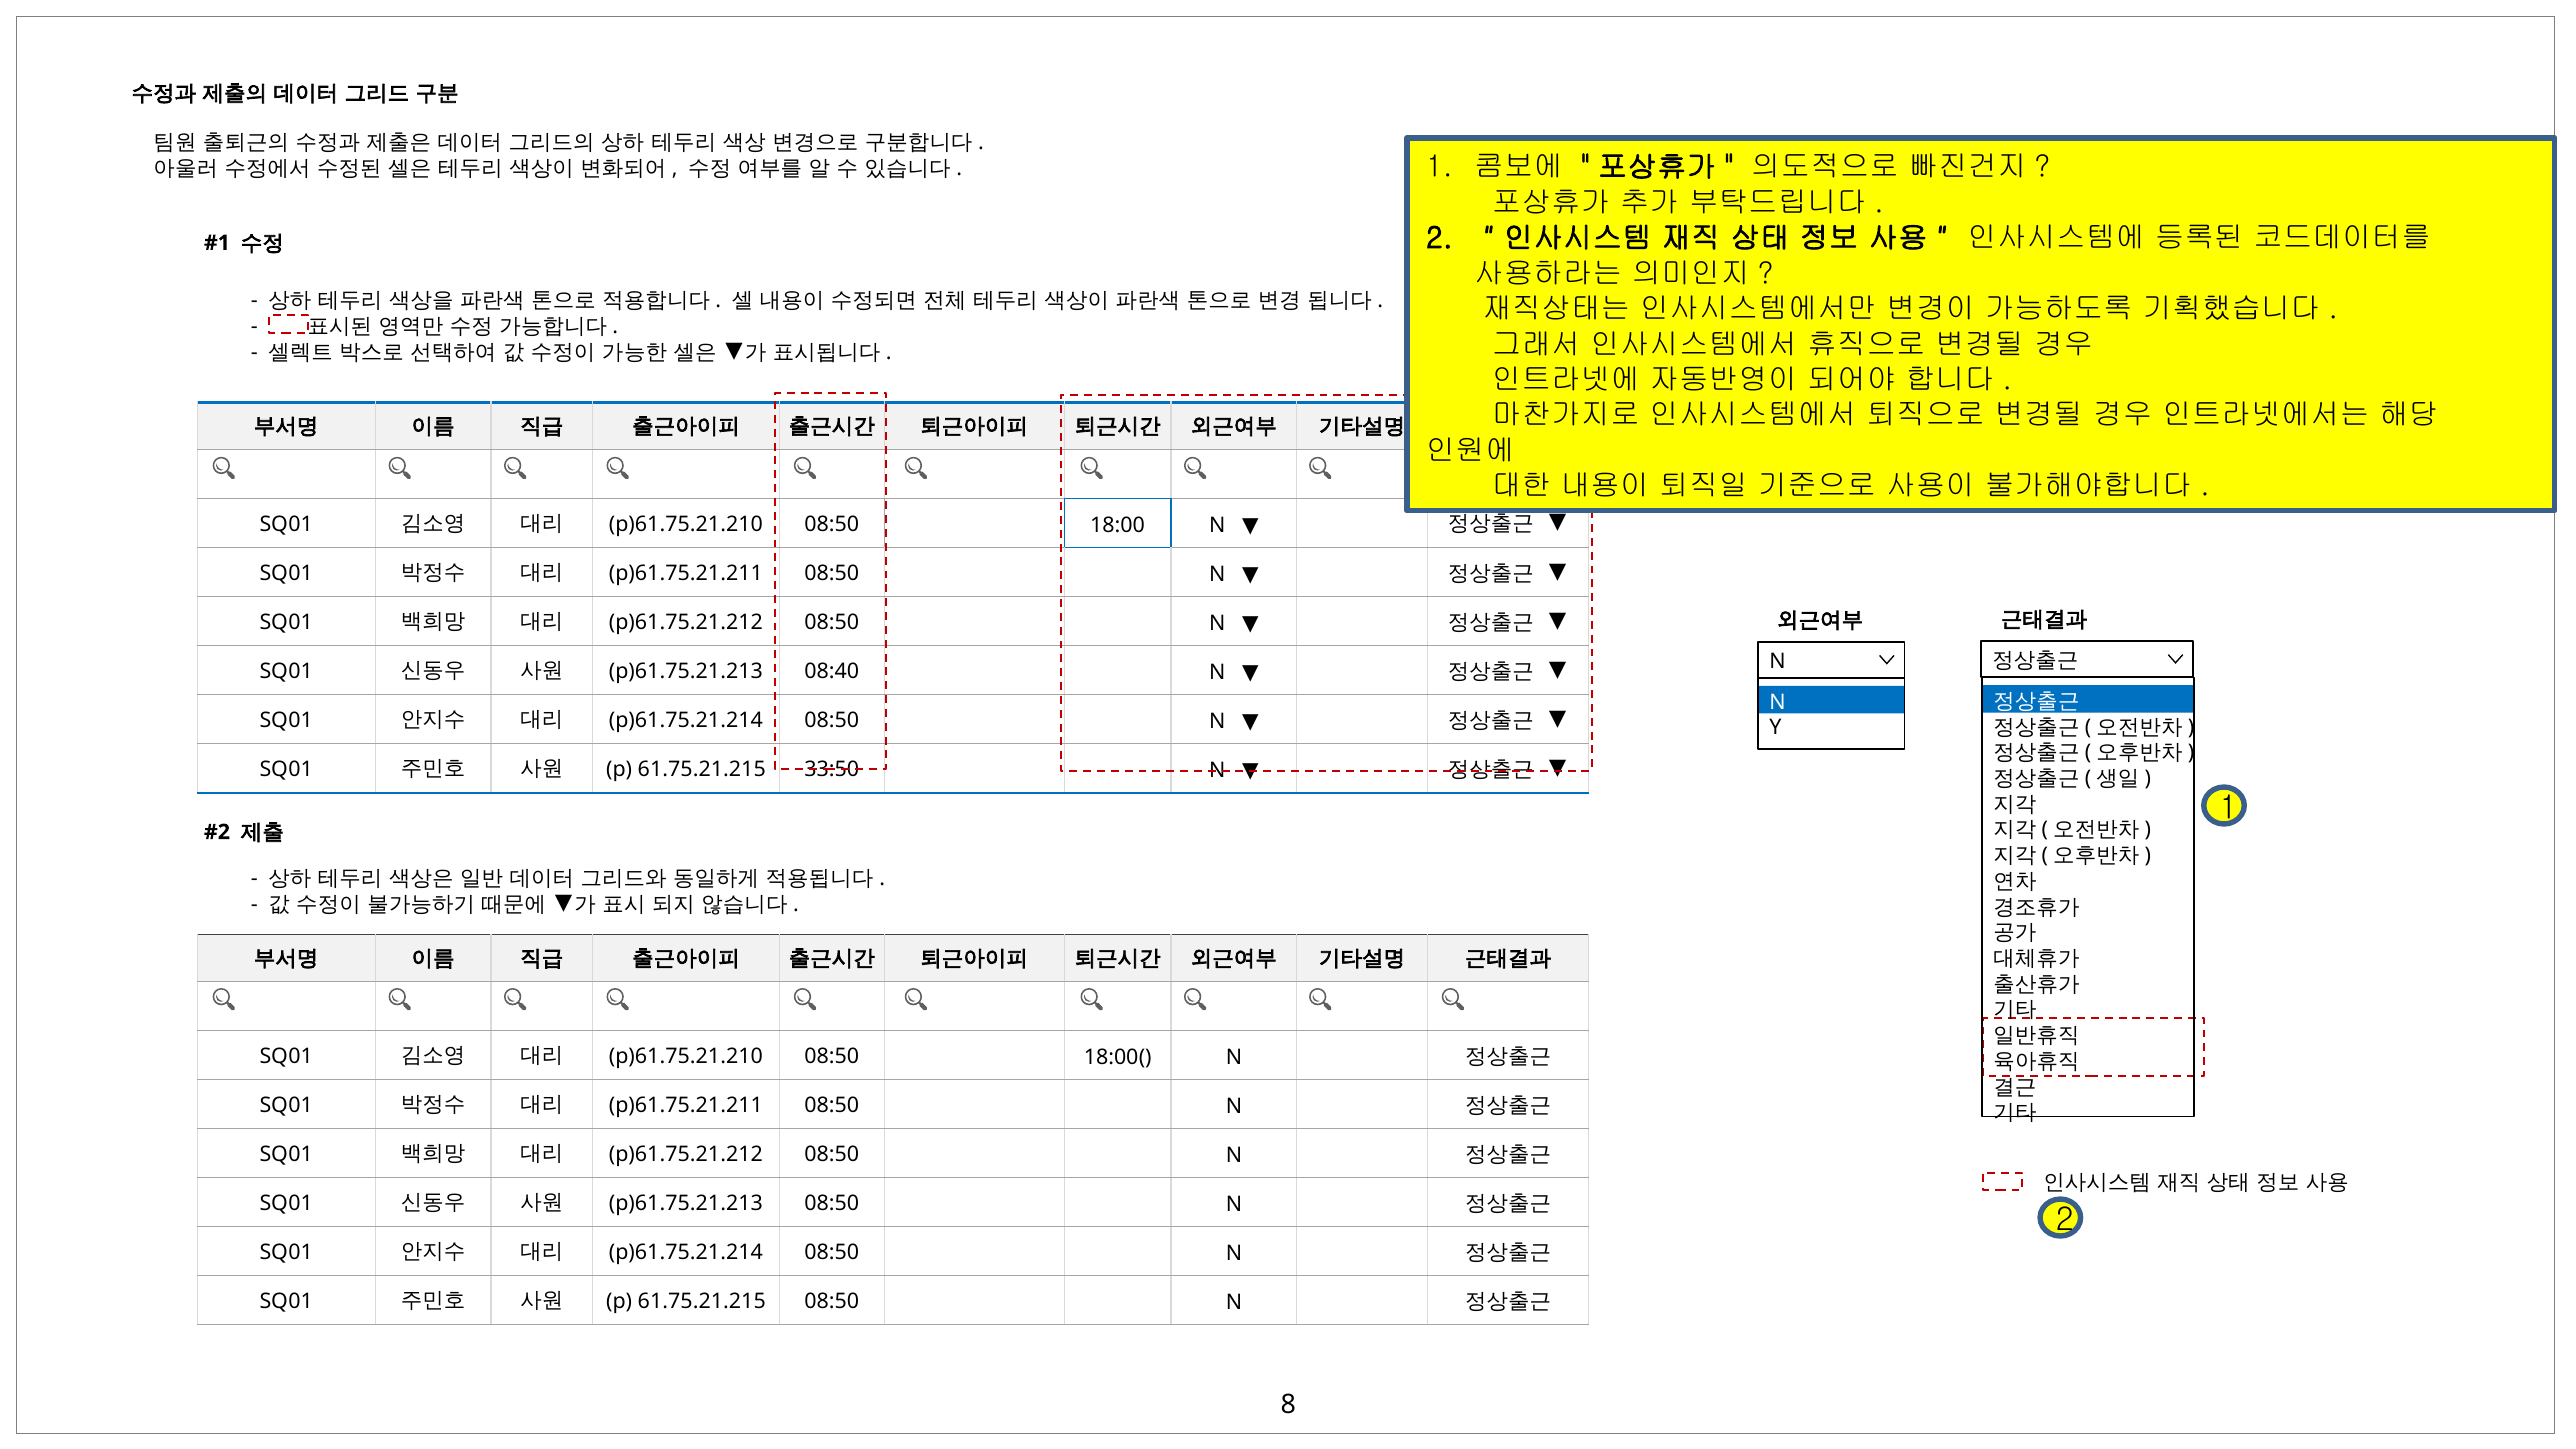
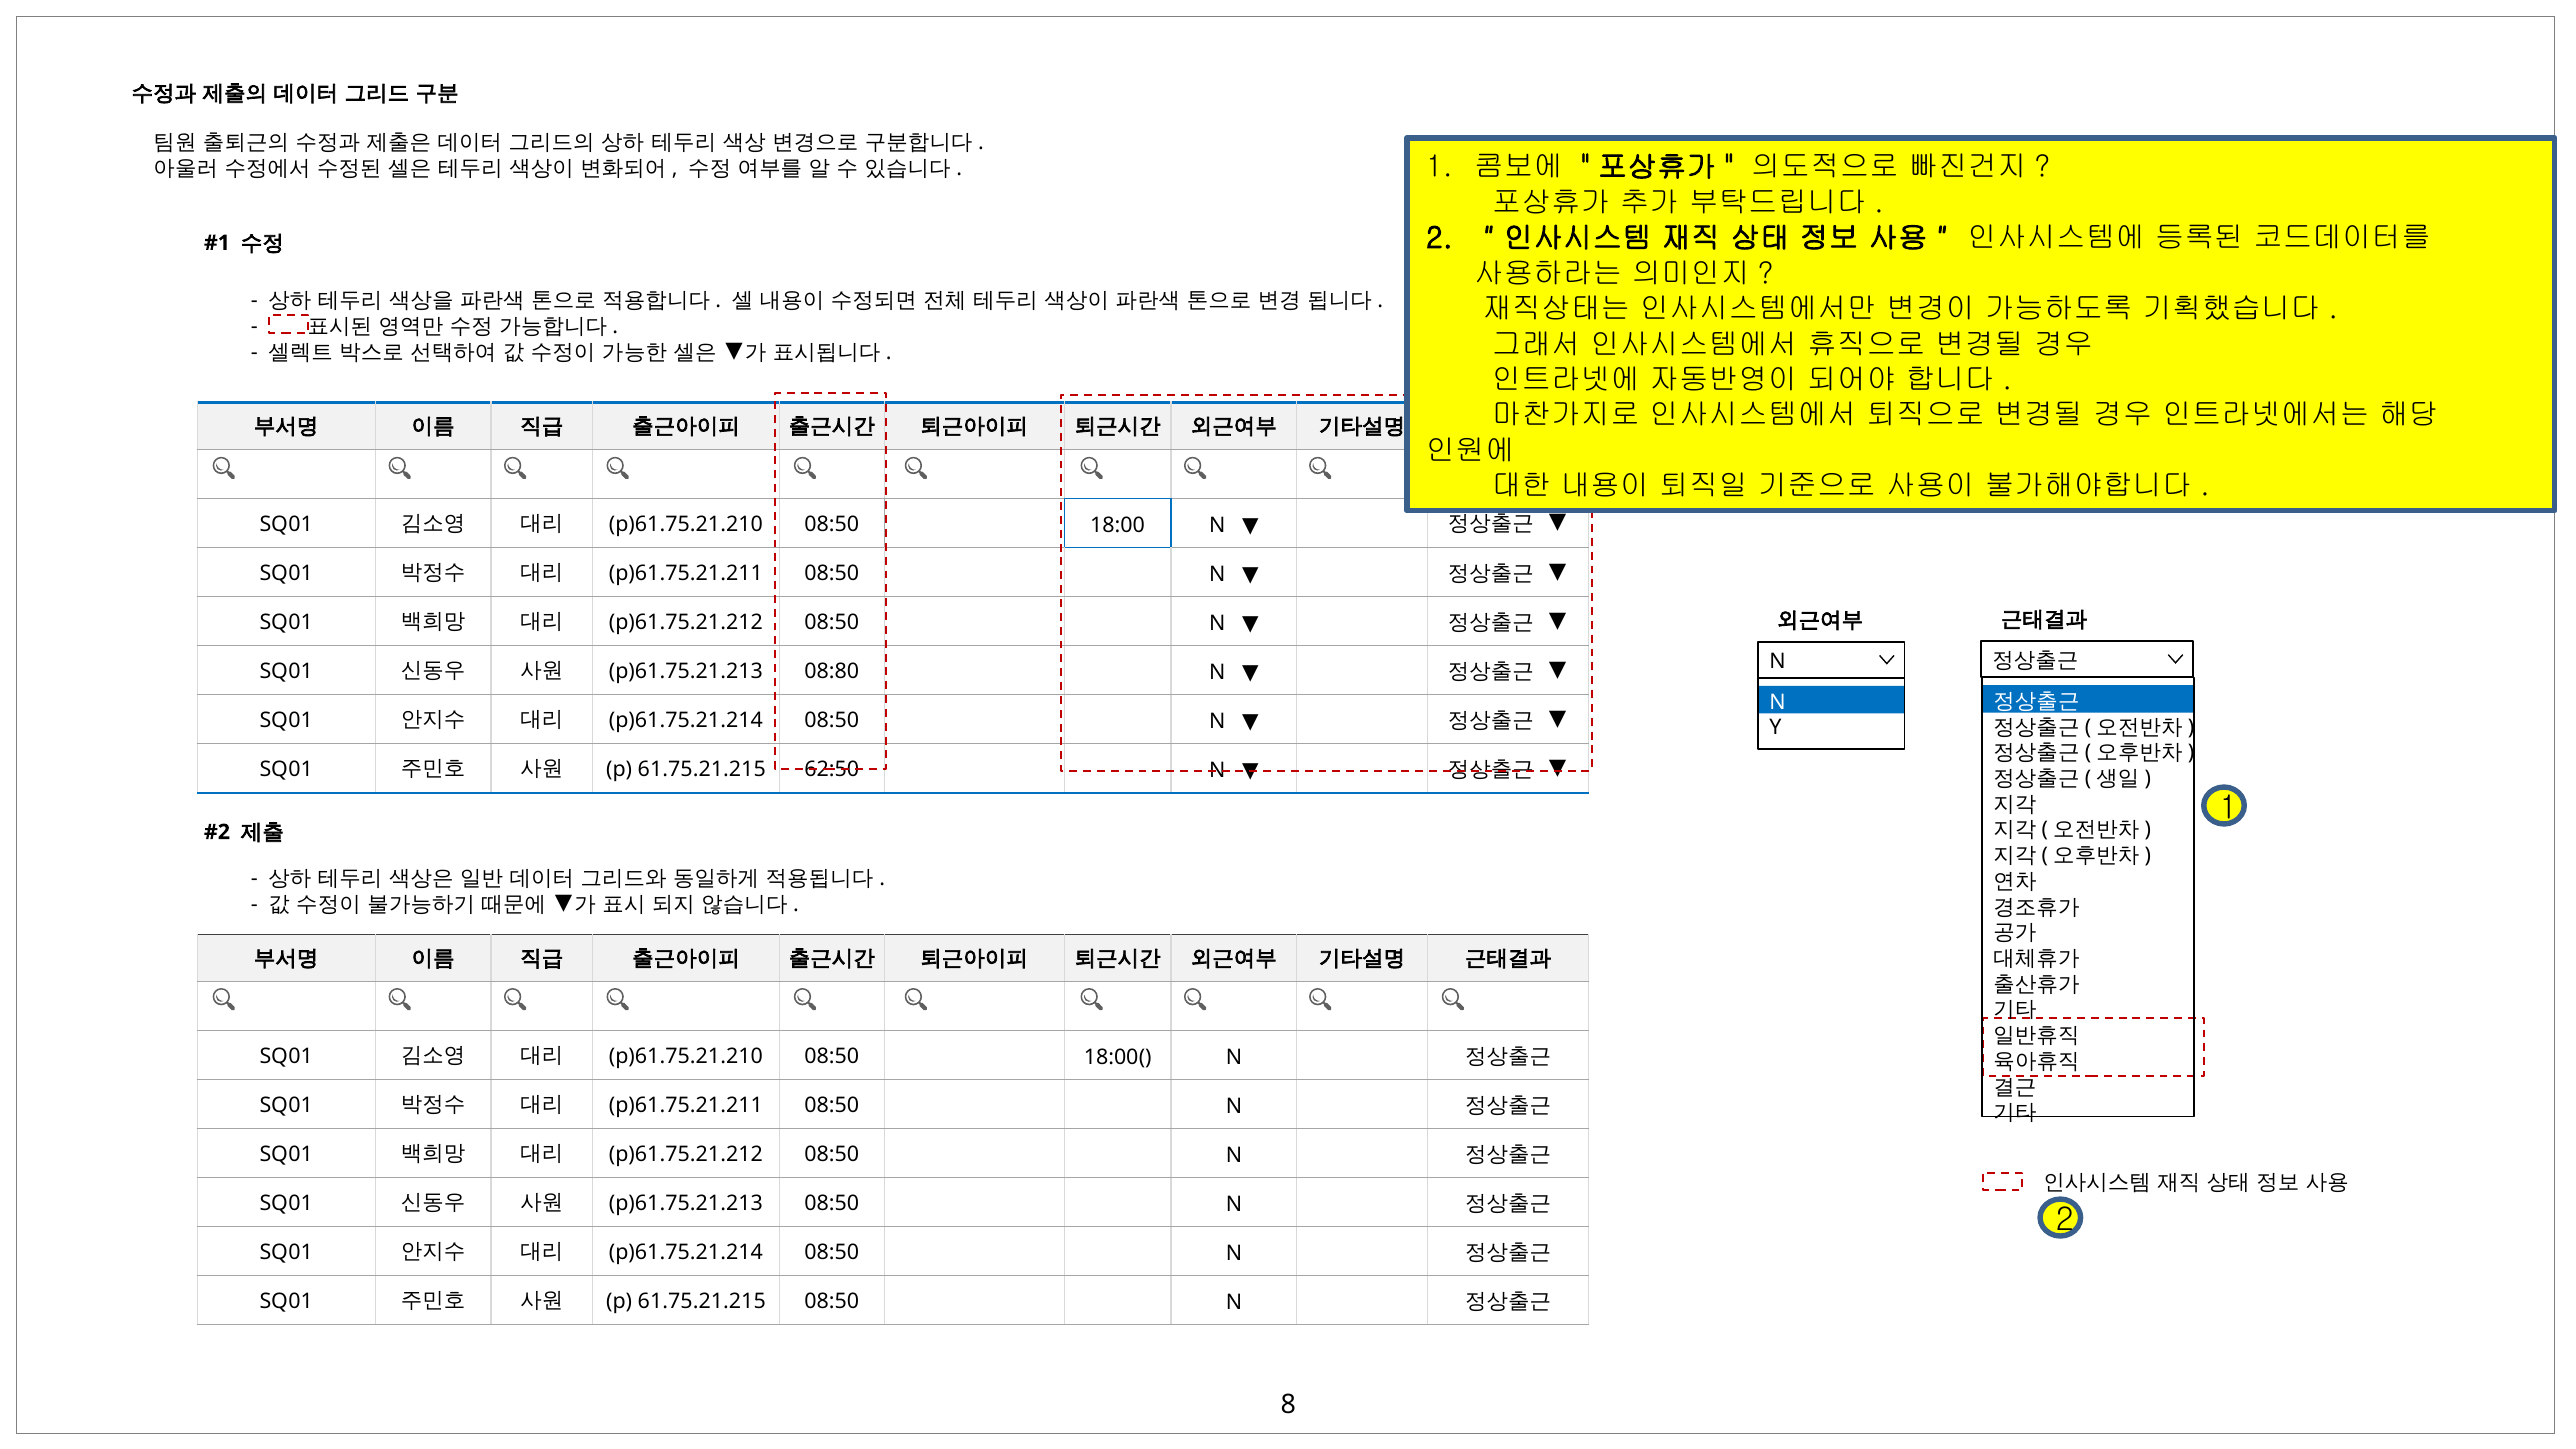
08:40: 08:40 -> 08:80 (832, 671)
33:50: 33:50 -> 62:50 (832, 769)
